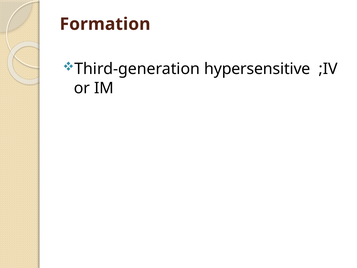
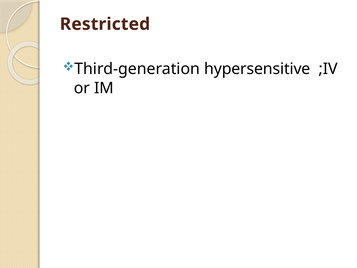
Formation: Formation -> Restricted (105, 24)
